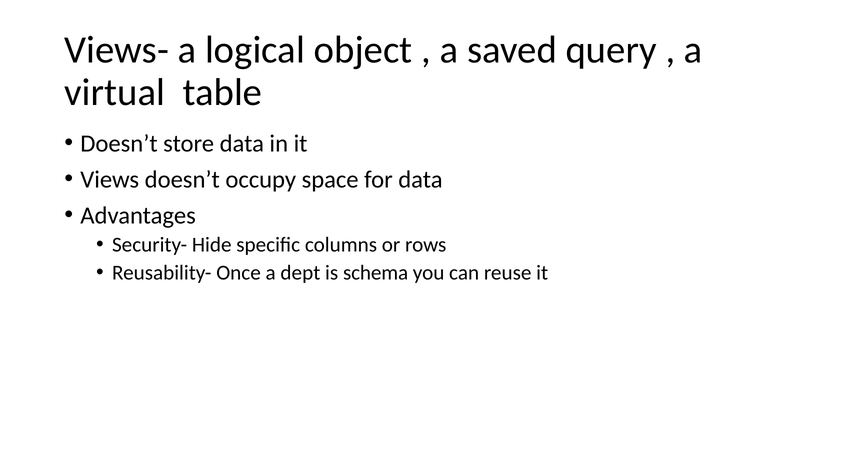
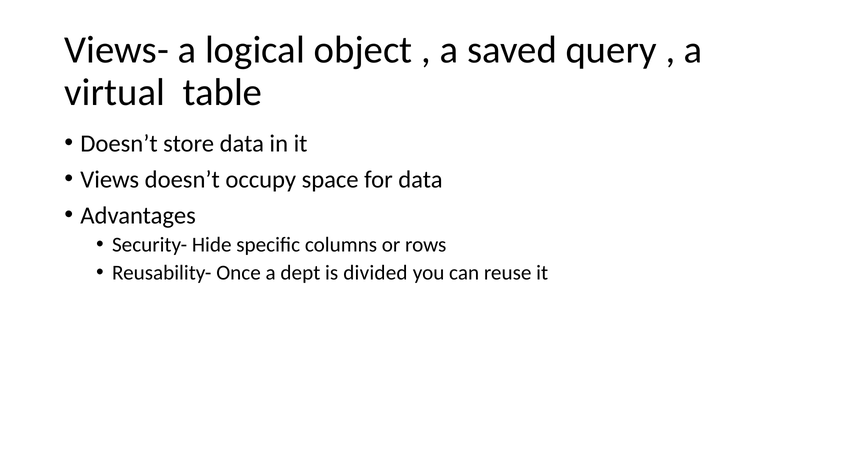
schema: schema -> divided (375, 272)
